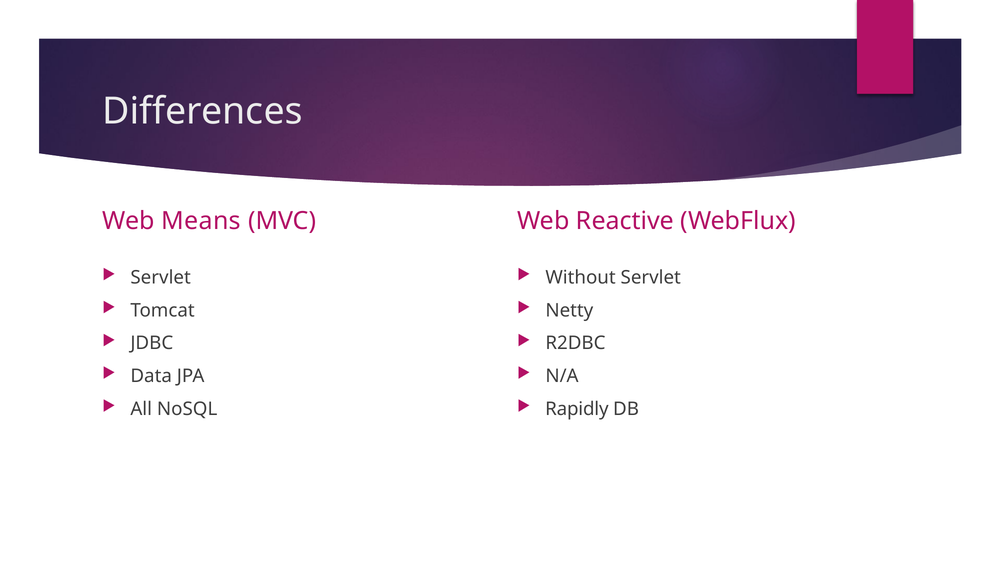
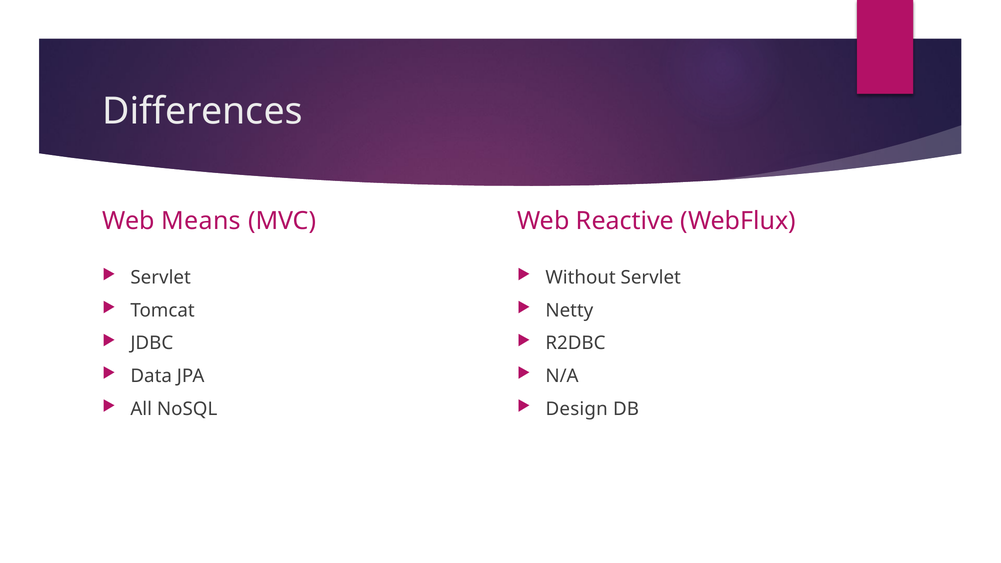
Rapidly: Rapidly -> Design (577, 409)
